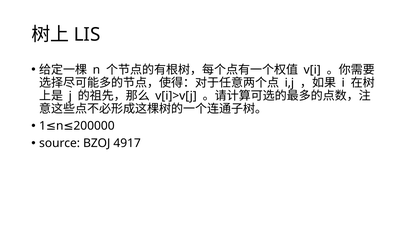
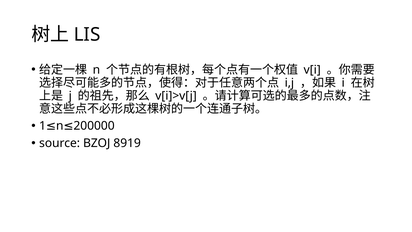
4917: 4917 -> 8919 (127, 143)
